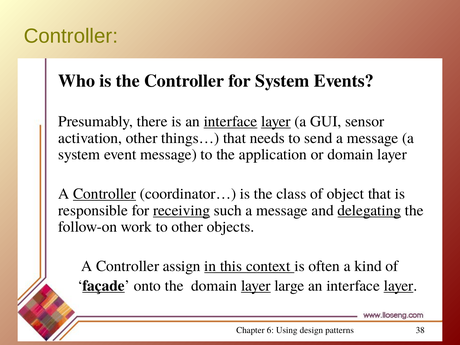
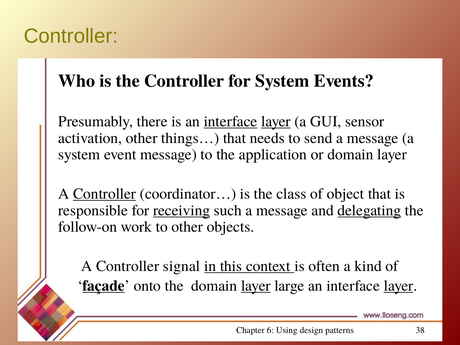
assign: assign -> signal (182, 266)
